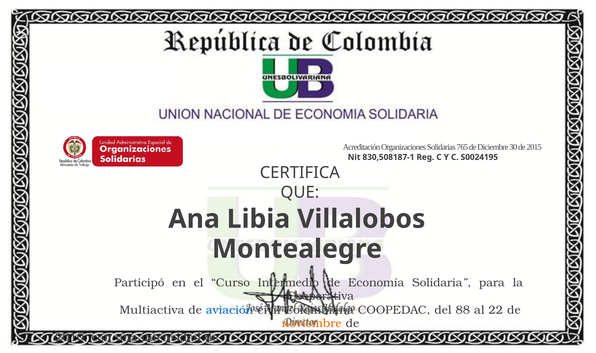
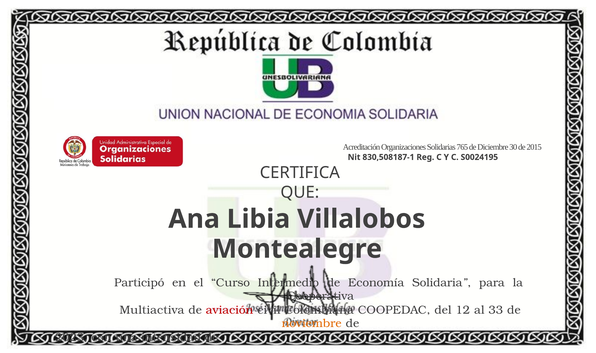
aviación colour: blue -> red (229, 310)
88: 88 -> 12 (463, 310)
22: 22 -> 33 (496, 310)
2010: 2010 -> 2023 (71, 337)
